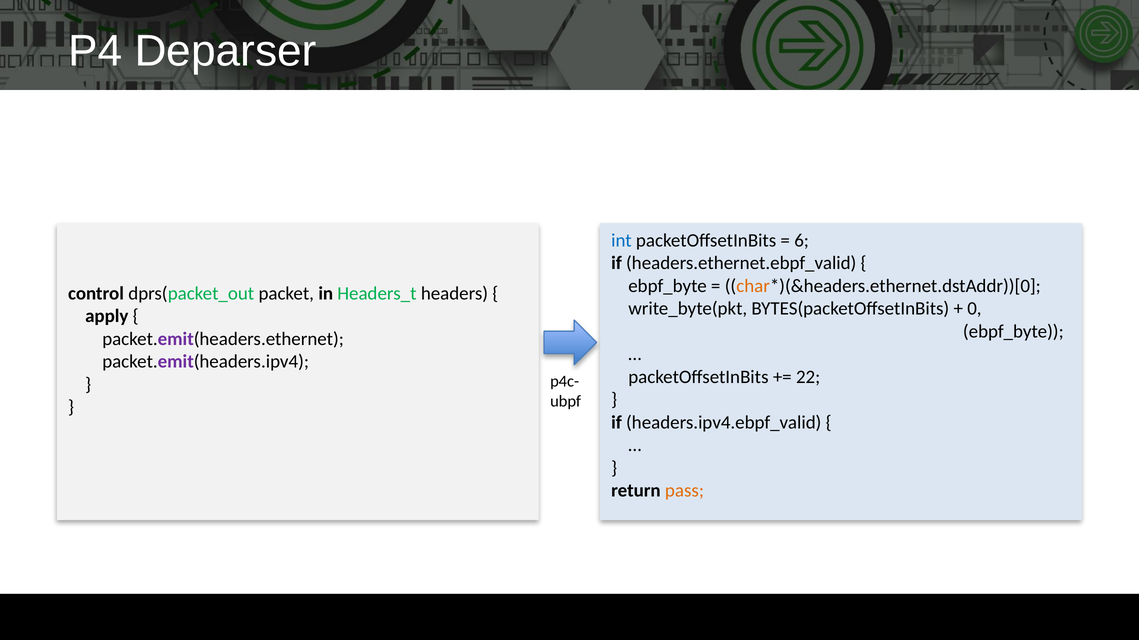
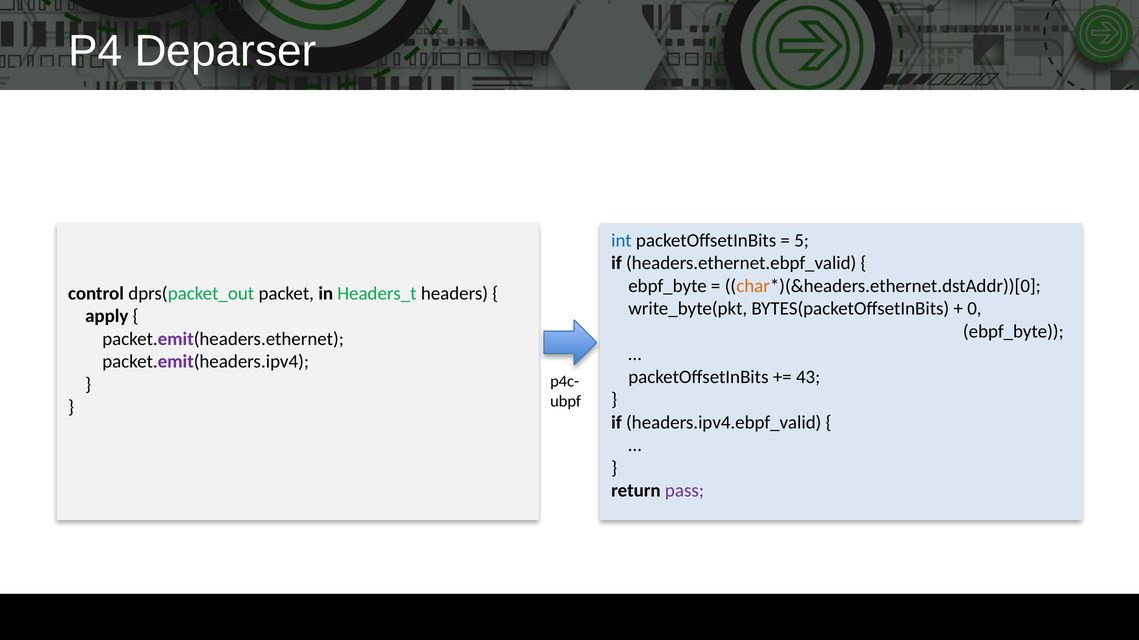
6: 6 -> 5 (802, 241)
22: 22 -> 43 (808, 377)
pass colour: orange -> purple (684, 491)
